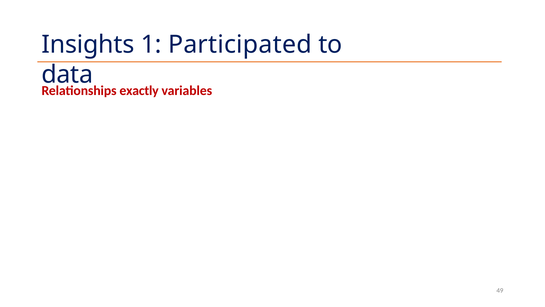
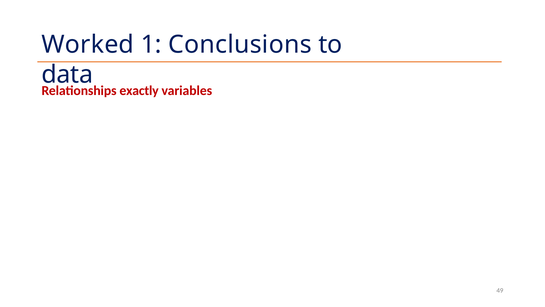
Insights: Insights -> Worked (88, 45)
Participated: Participated -> Conclusions (240, 45)
